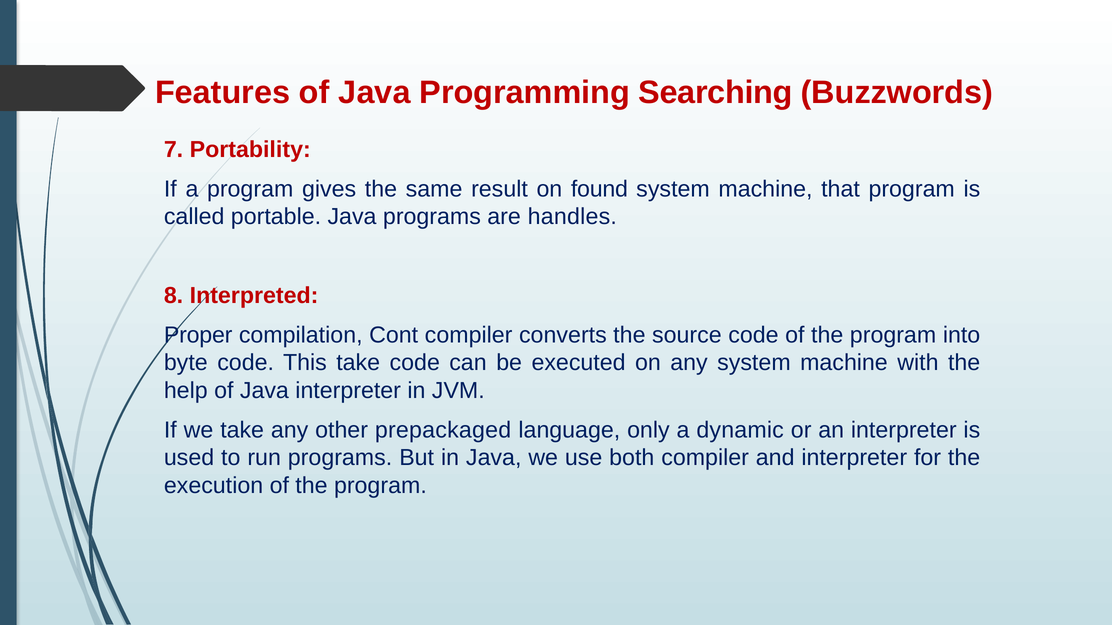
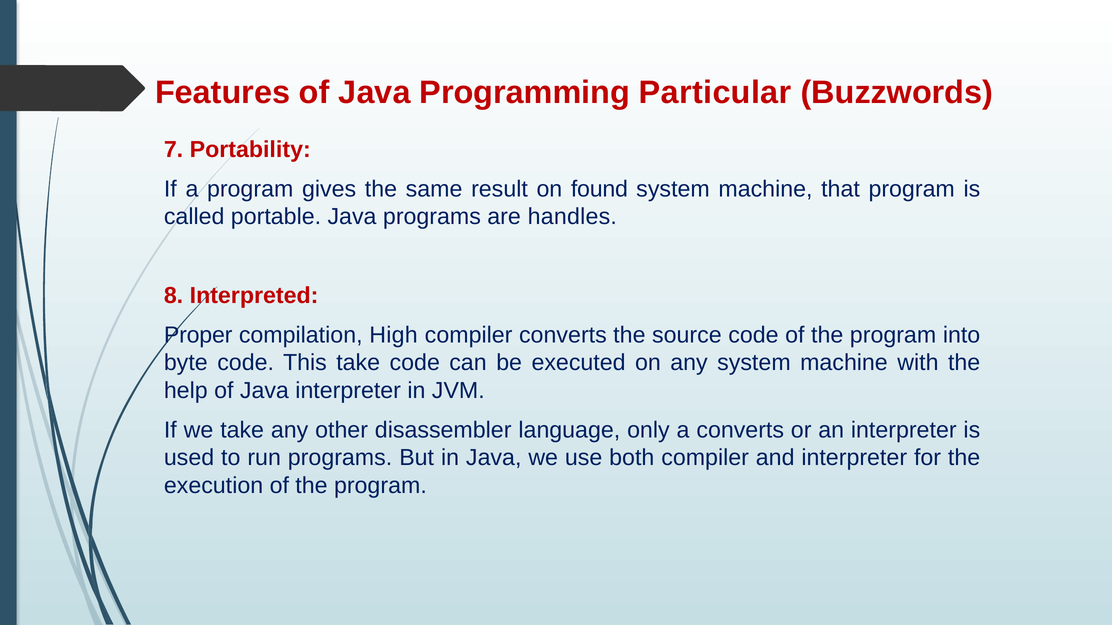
Searching: Searching -> Particular (715, 93)
Cont: Cont -> High (394, 335)
prepackaged: prepackaged -> disassembler (443, 430)
a dynamic: dynamic -> converts (740, 430)
